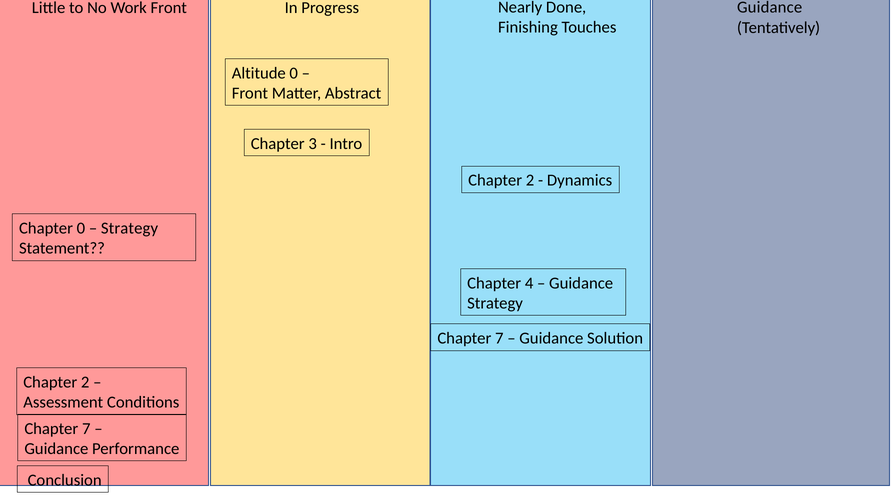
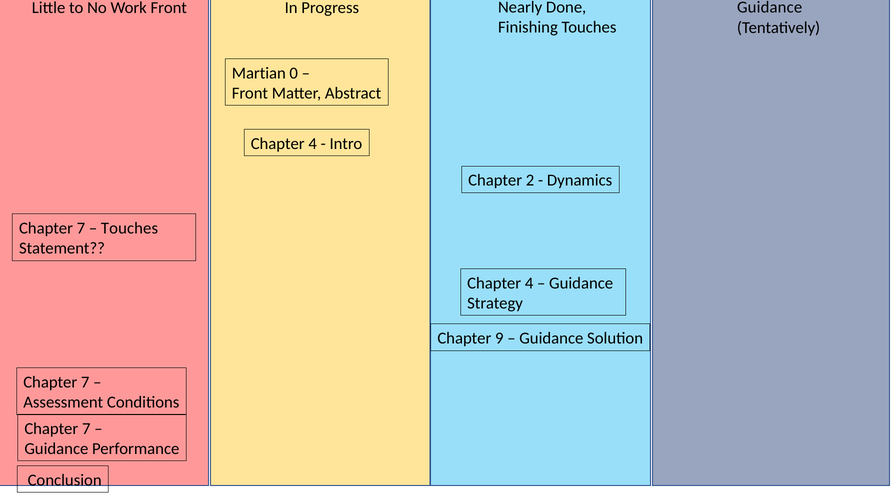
Altitude: Altitude -> Martian (259, 73)
3: 3 -> 4 (313, 144)
0: 0 -> 7 (81, 228)
Strategy: Strategy -> Touches (130, 228)
7: 7 -> 9 (499, 339)
2: 2 -> 7 (85, 383)
